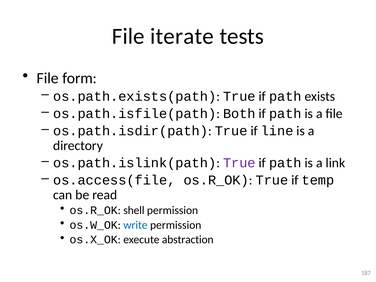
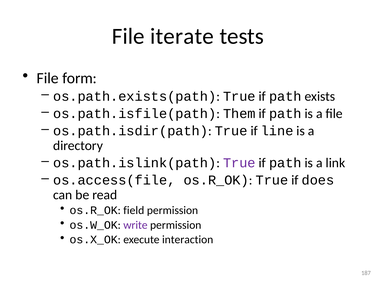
Both: Both -> Them (239, 114)
temp: temp -> does (318, 180)
shell: shell -> field (134, 210)
write colour: blue -> purple (135, 225)
abstraction: abstraction -> interaction (188, 240)
